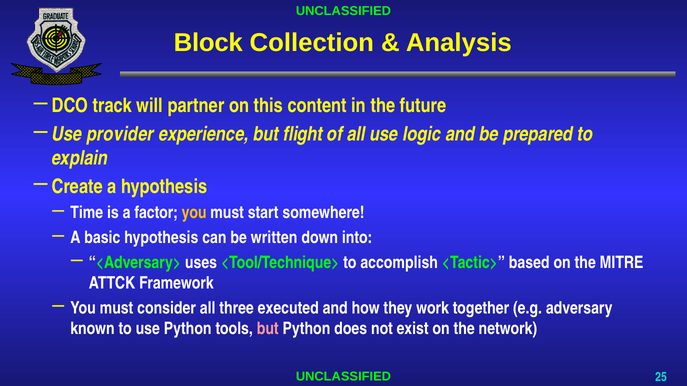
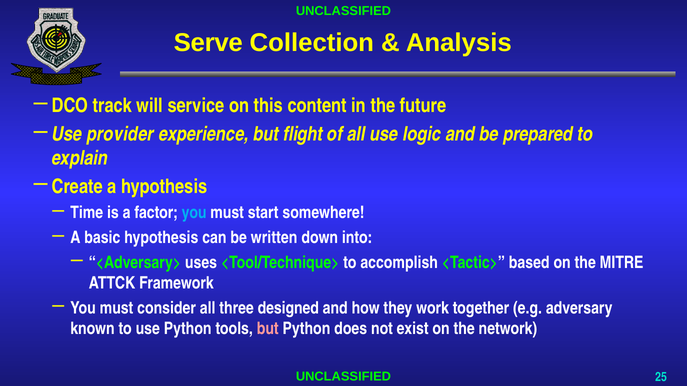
Block: Block -> Serve (208, 43)
partner: partner -> service (196, 106)
you colour: yellow -> light blue (194, 213)
executed: executed -> designed (288, 308)
